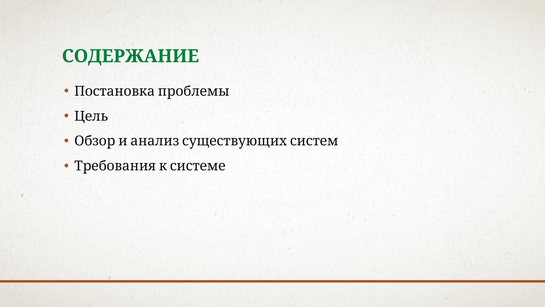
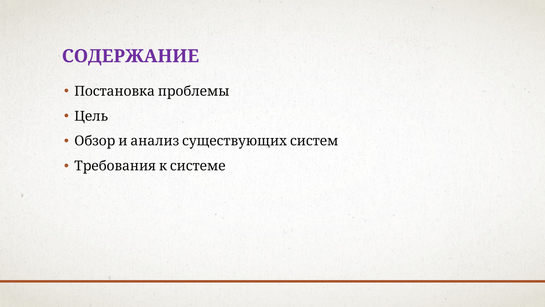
СОДЕРЖАНИЕ colour: green -> purple (131, 56)
